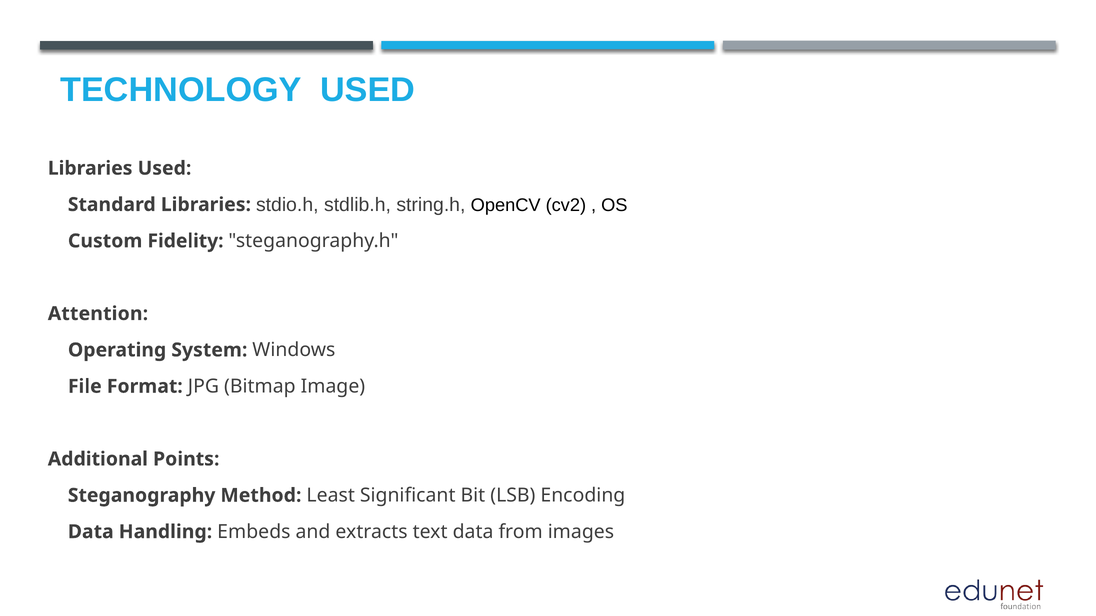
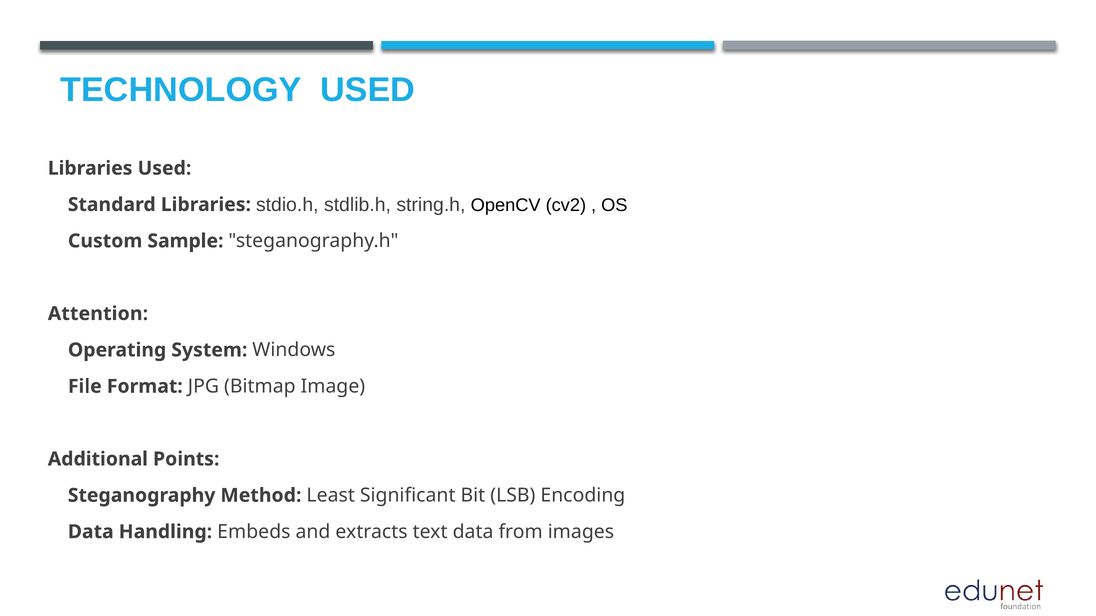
Fidelity: Fidelity -> Sample (185, 241)
